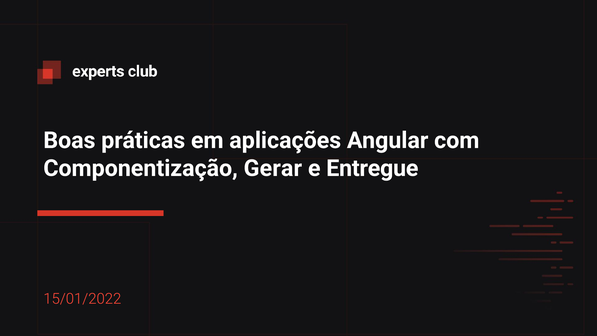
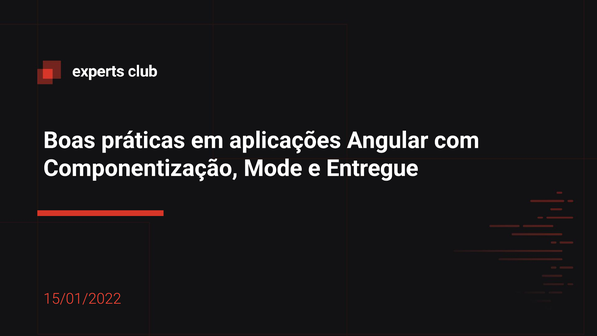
Gerar: Gerar -> Mode (273, 168)
